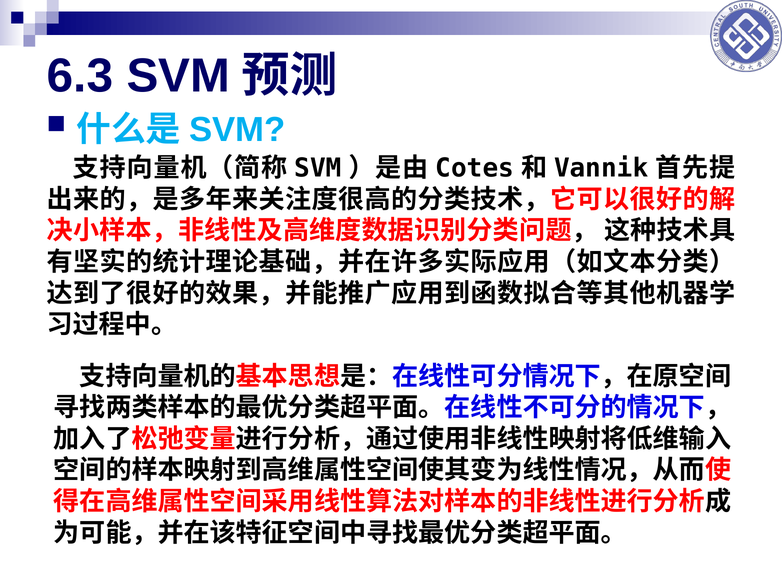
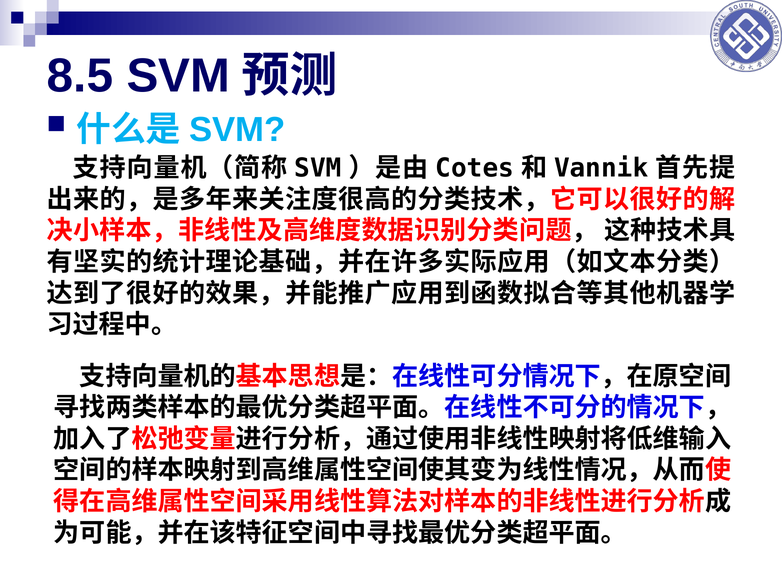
6.3: 6.3 -> 8.5 (80, 76)
